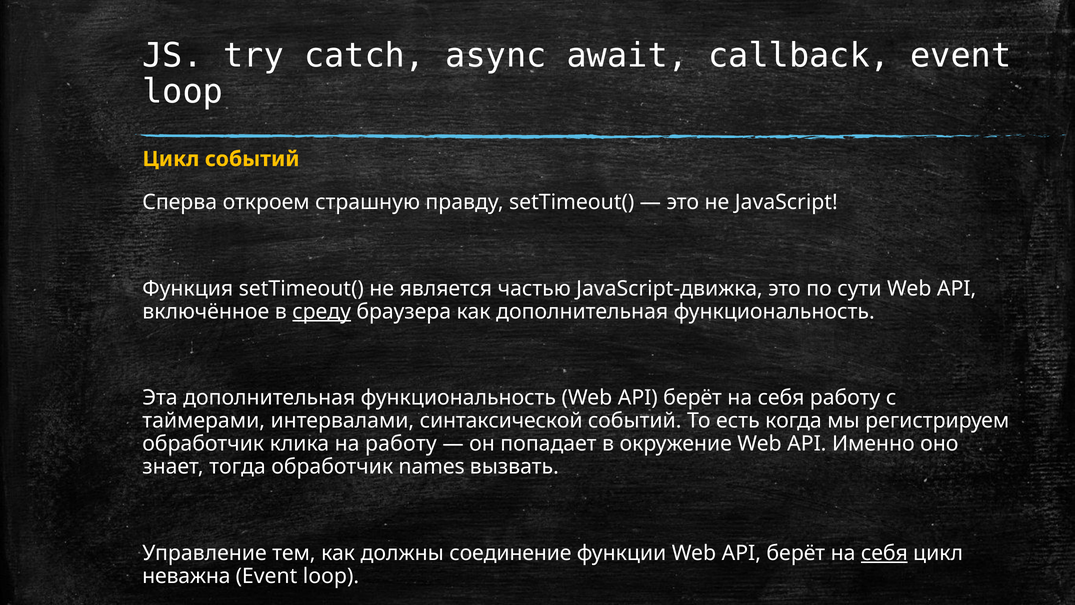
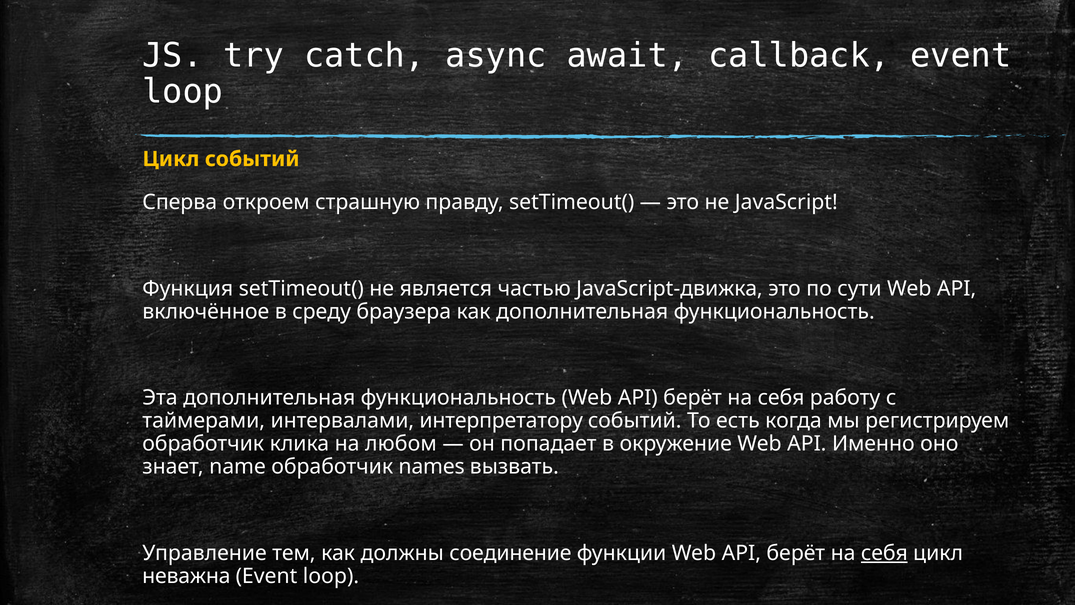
среду underline: present -> none (322, 311)
синтаксической: синтаксической -> интерпретатору (501, 421)
на работу: работу -> любом (401, 444)
тогда: тогда -> name (238, 467)
